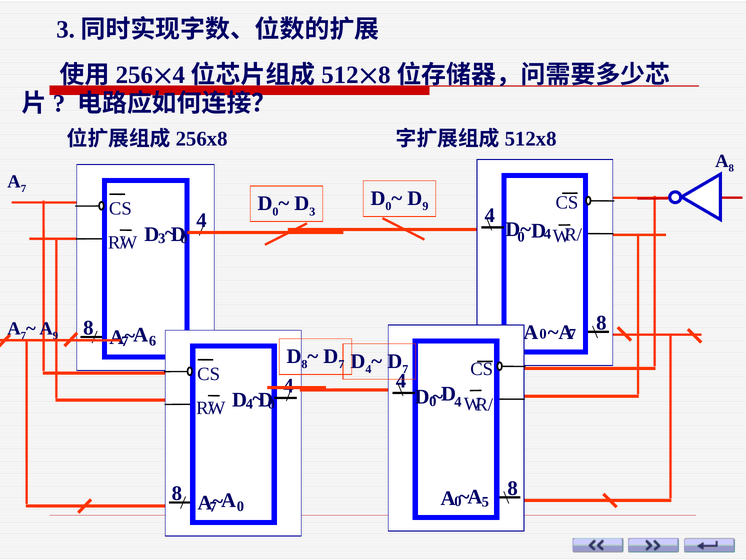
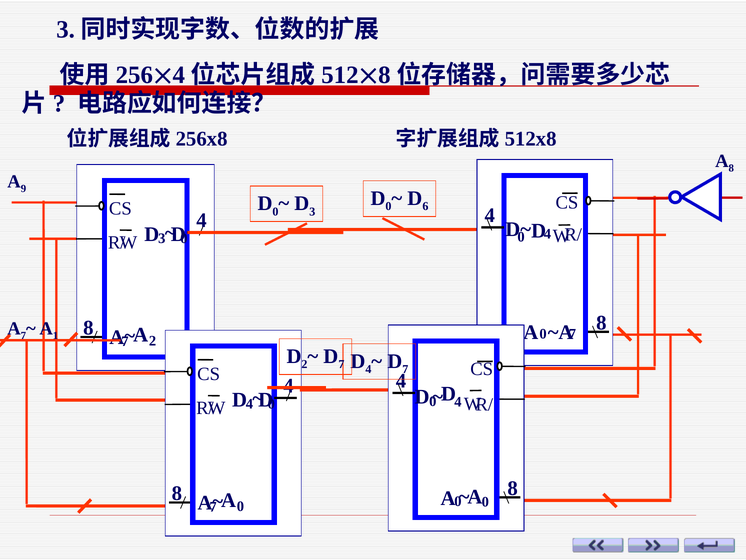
7: 7 -> 9 (23, 189)
D 9: 9 -> 6 (425, 206)
A 9: 9 -> 1 (56, 335)
6: 6 -> 2 (153, 340)
D 8: 8 -> 2 (304, 364)
5: 5 -> 0 (485, 502)
